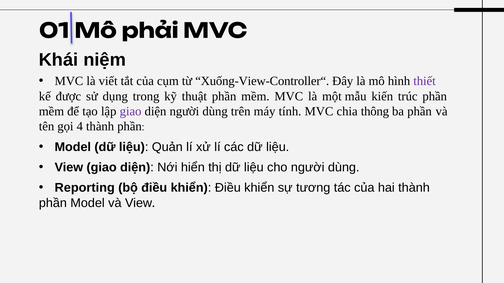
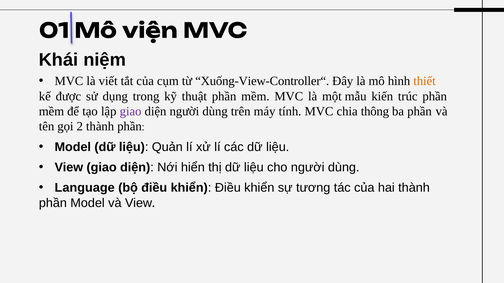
phải: phải -> viện (150, 31)
thiết colour: purple -> orange (425, 81)
4: 4 -> 2 (80, 127)
Reporting: Reporting -> Language (85, 188)
